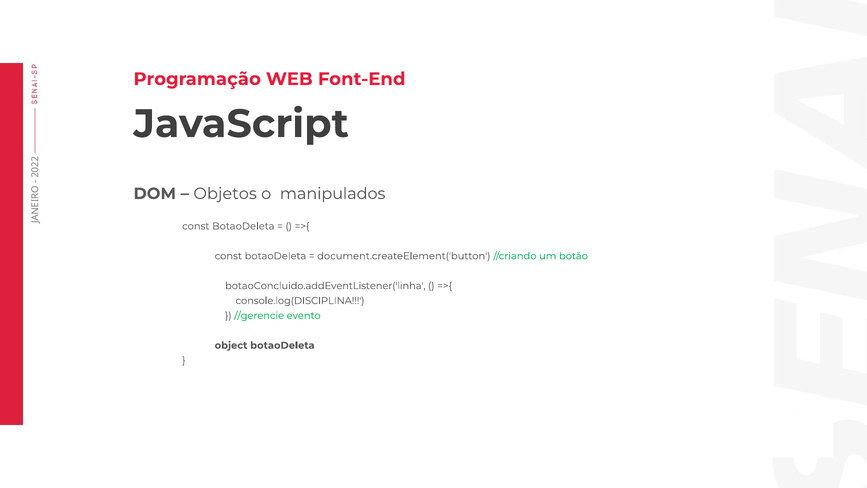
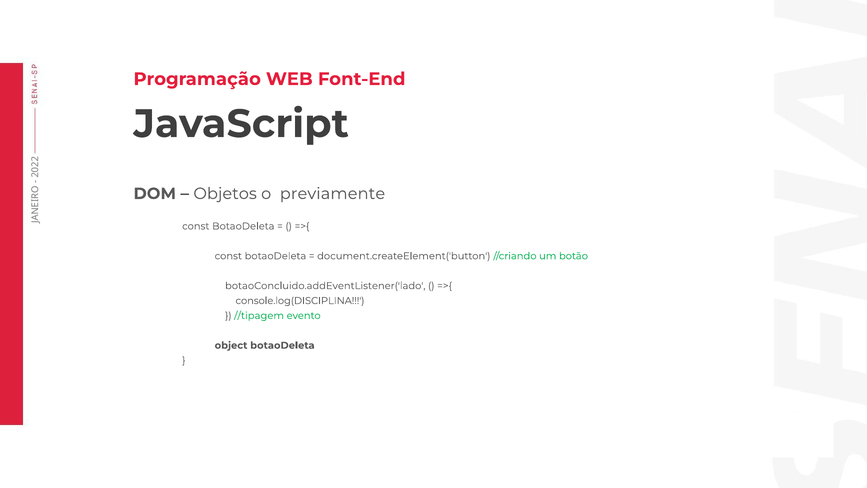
manipulados: manipulados -> previamente (332, 194)
botaoConcluido.addEventListener('linha: botaoConcluido.addEventListener('linha -> botaoConcluido.addEventListener('lado (325, 286)
//gerencie: //gerencie -> //tipagem (259, 315)
